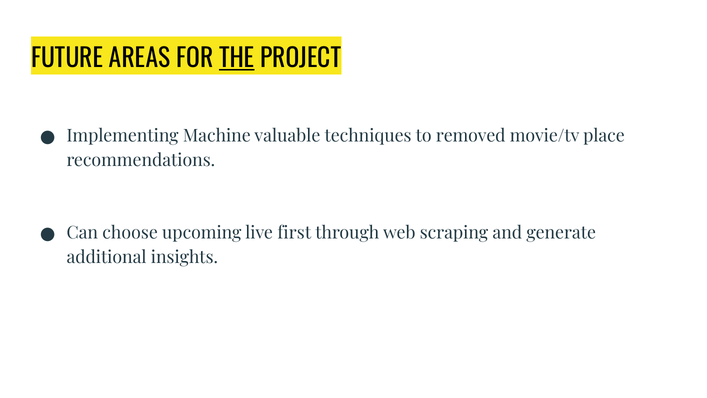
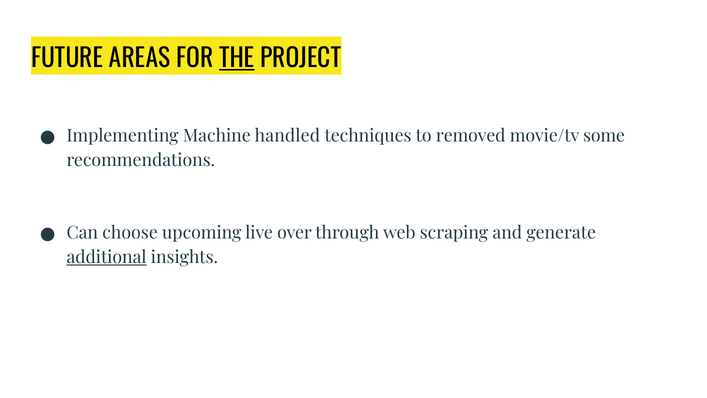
valuable: valuable -> handled (287, 136)
place: place -> some (604, 136)
first: first -> over (294, 233)
additional underline: none -> present (107, 257)
